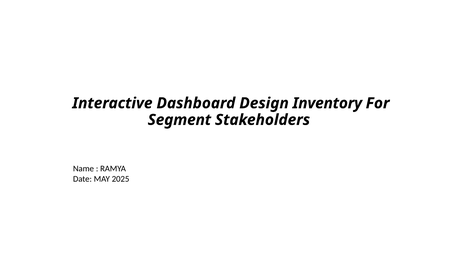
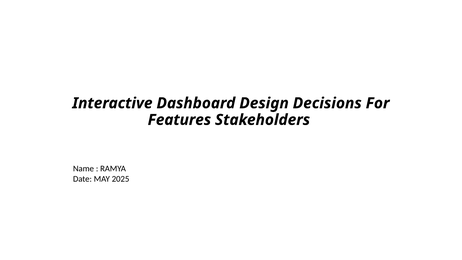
Inventory: Inventory -> Decisions (327, 103)
Segment: Segment -> Features (179, 120)
